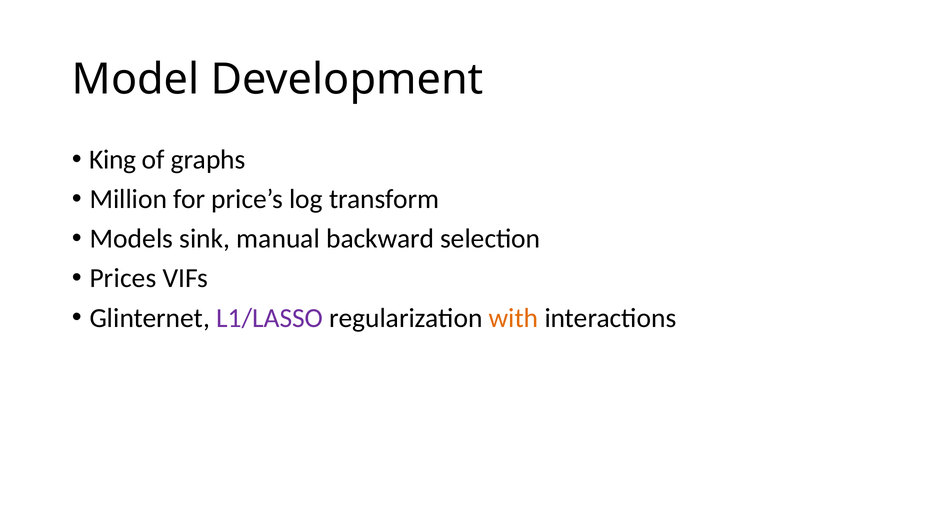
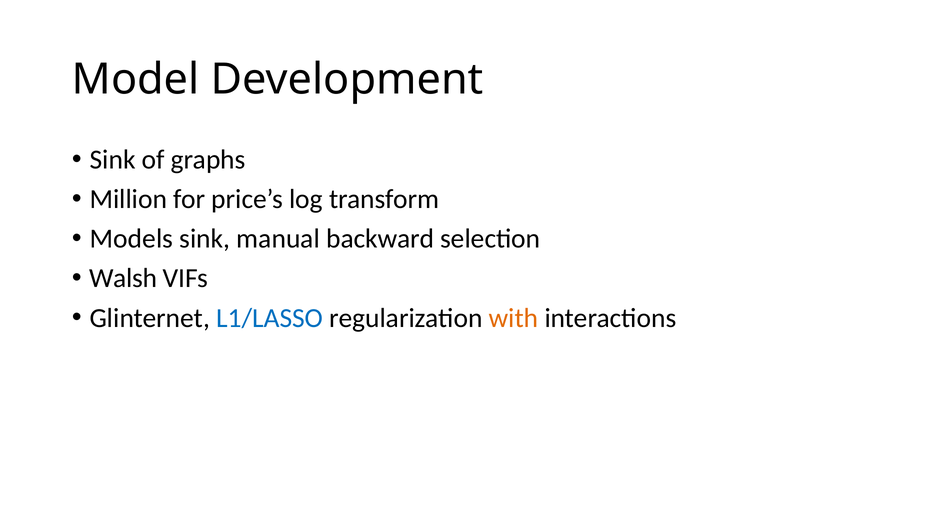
King: King -> Sink (113, 160)
Prices: Prices -> Walsh (123, 278)
L1/LASSO colour: purple -> blue (270, 318)
